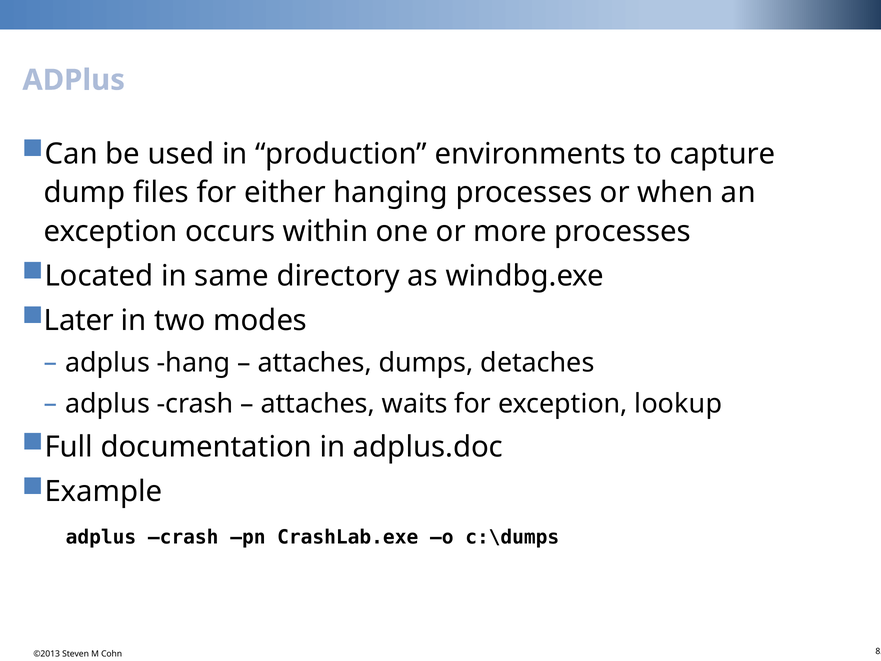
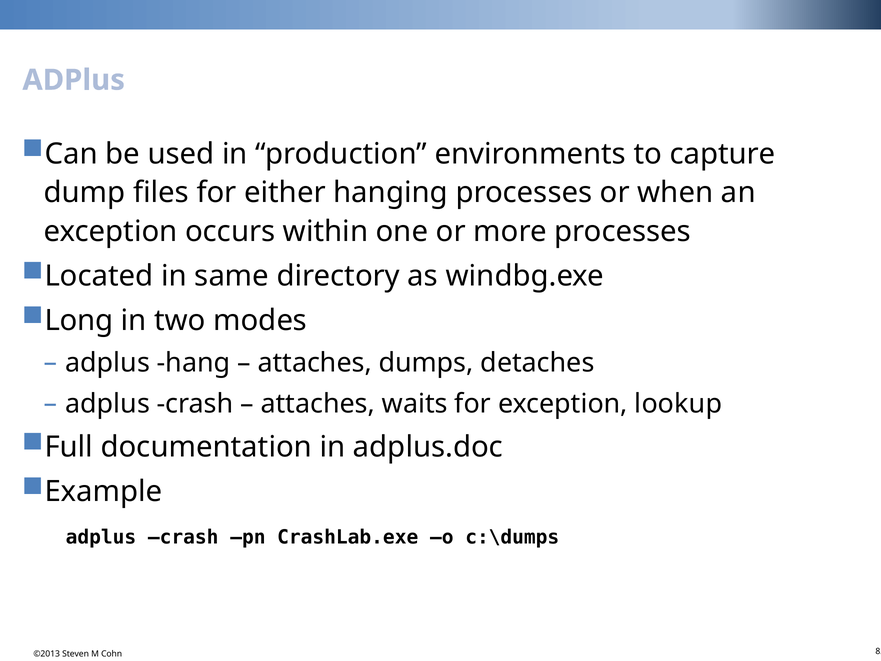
Later: Later -> Long (79, 321)
